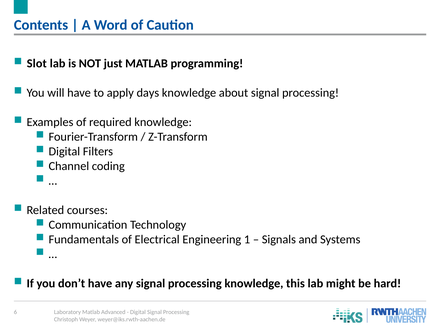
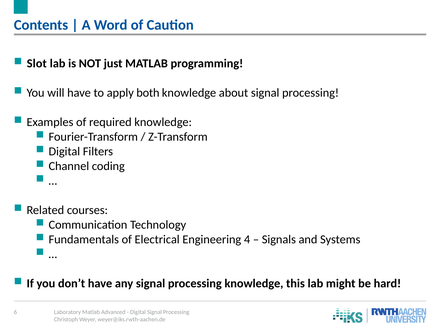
days: days -> both (148, 93)
1: 1 -> 4 (247, 240)
